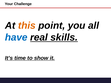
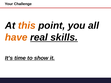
have colour: blue -> orange (16, 37)
